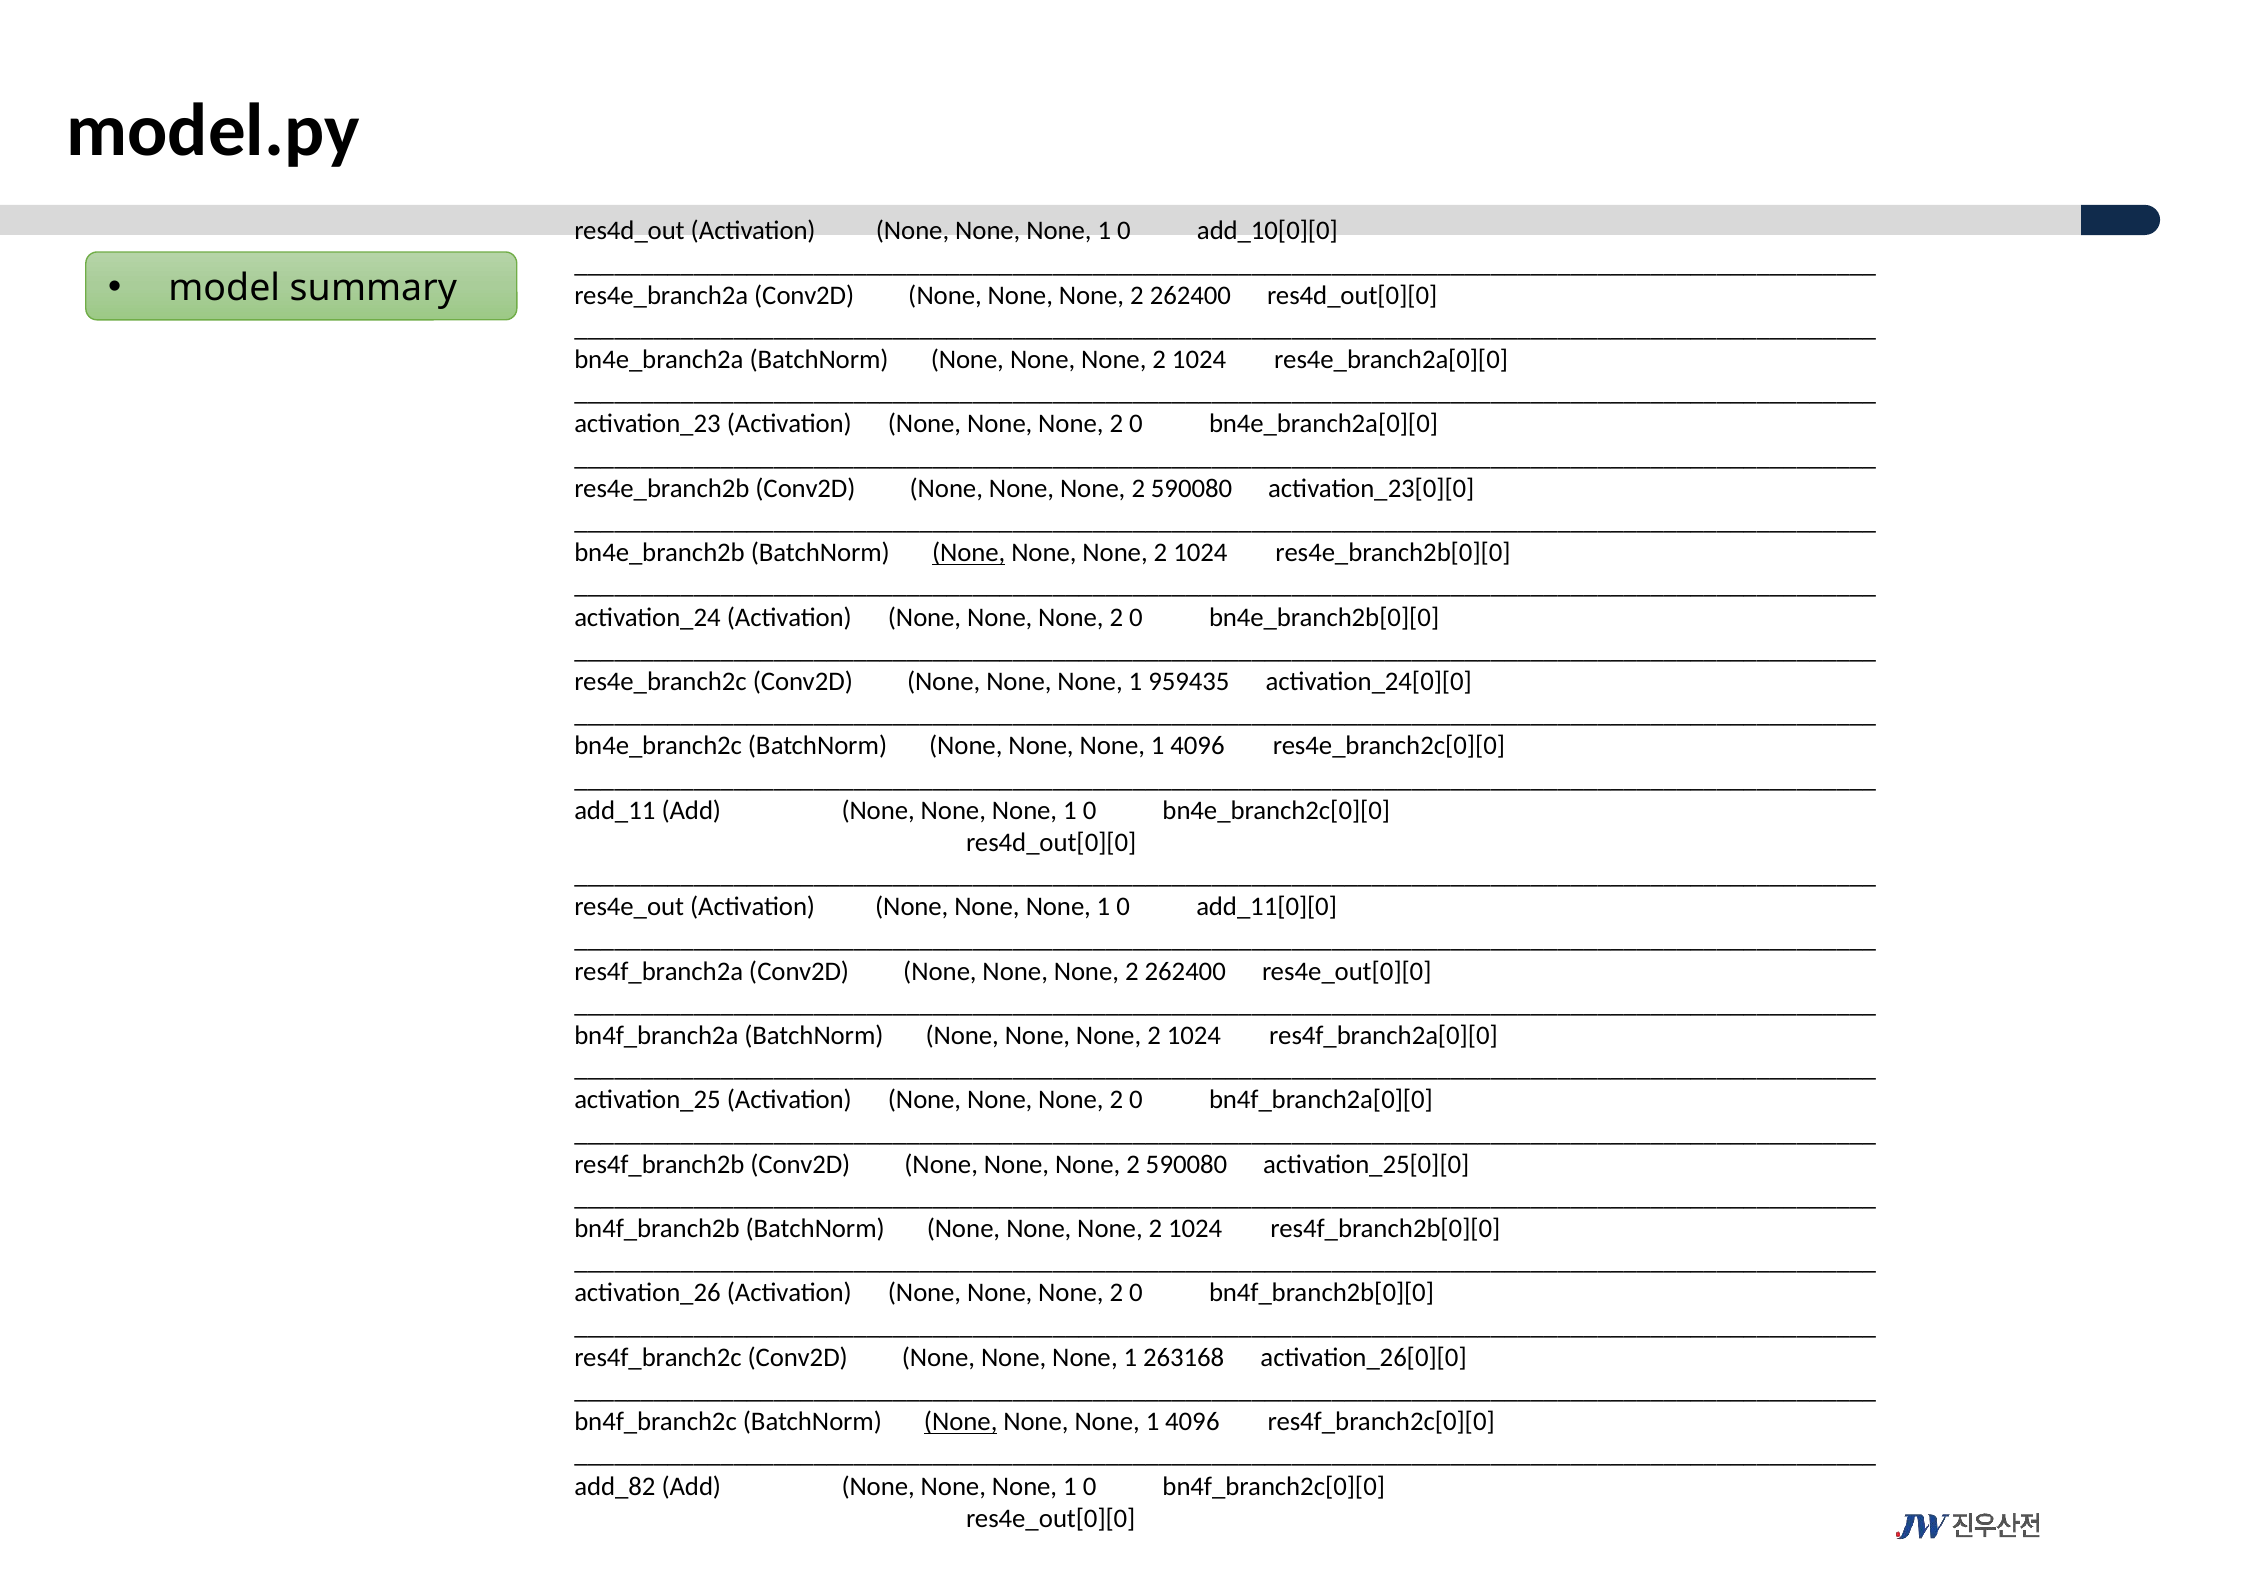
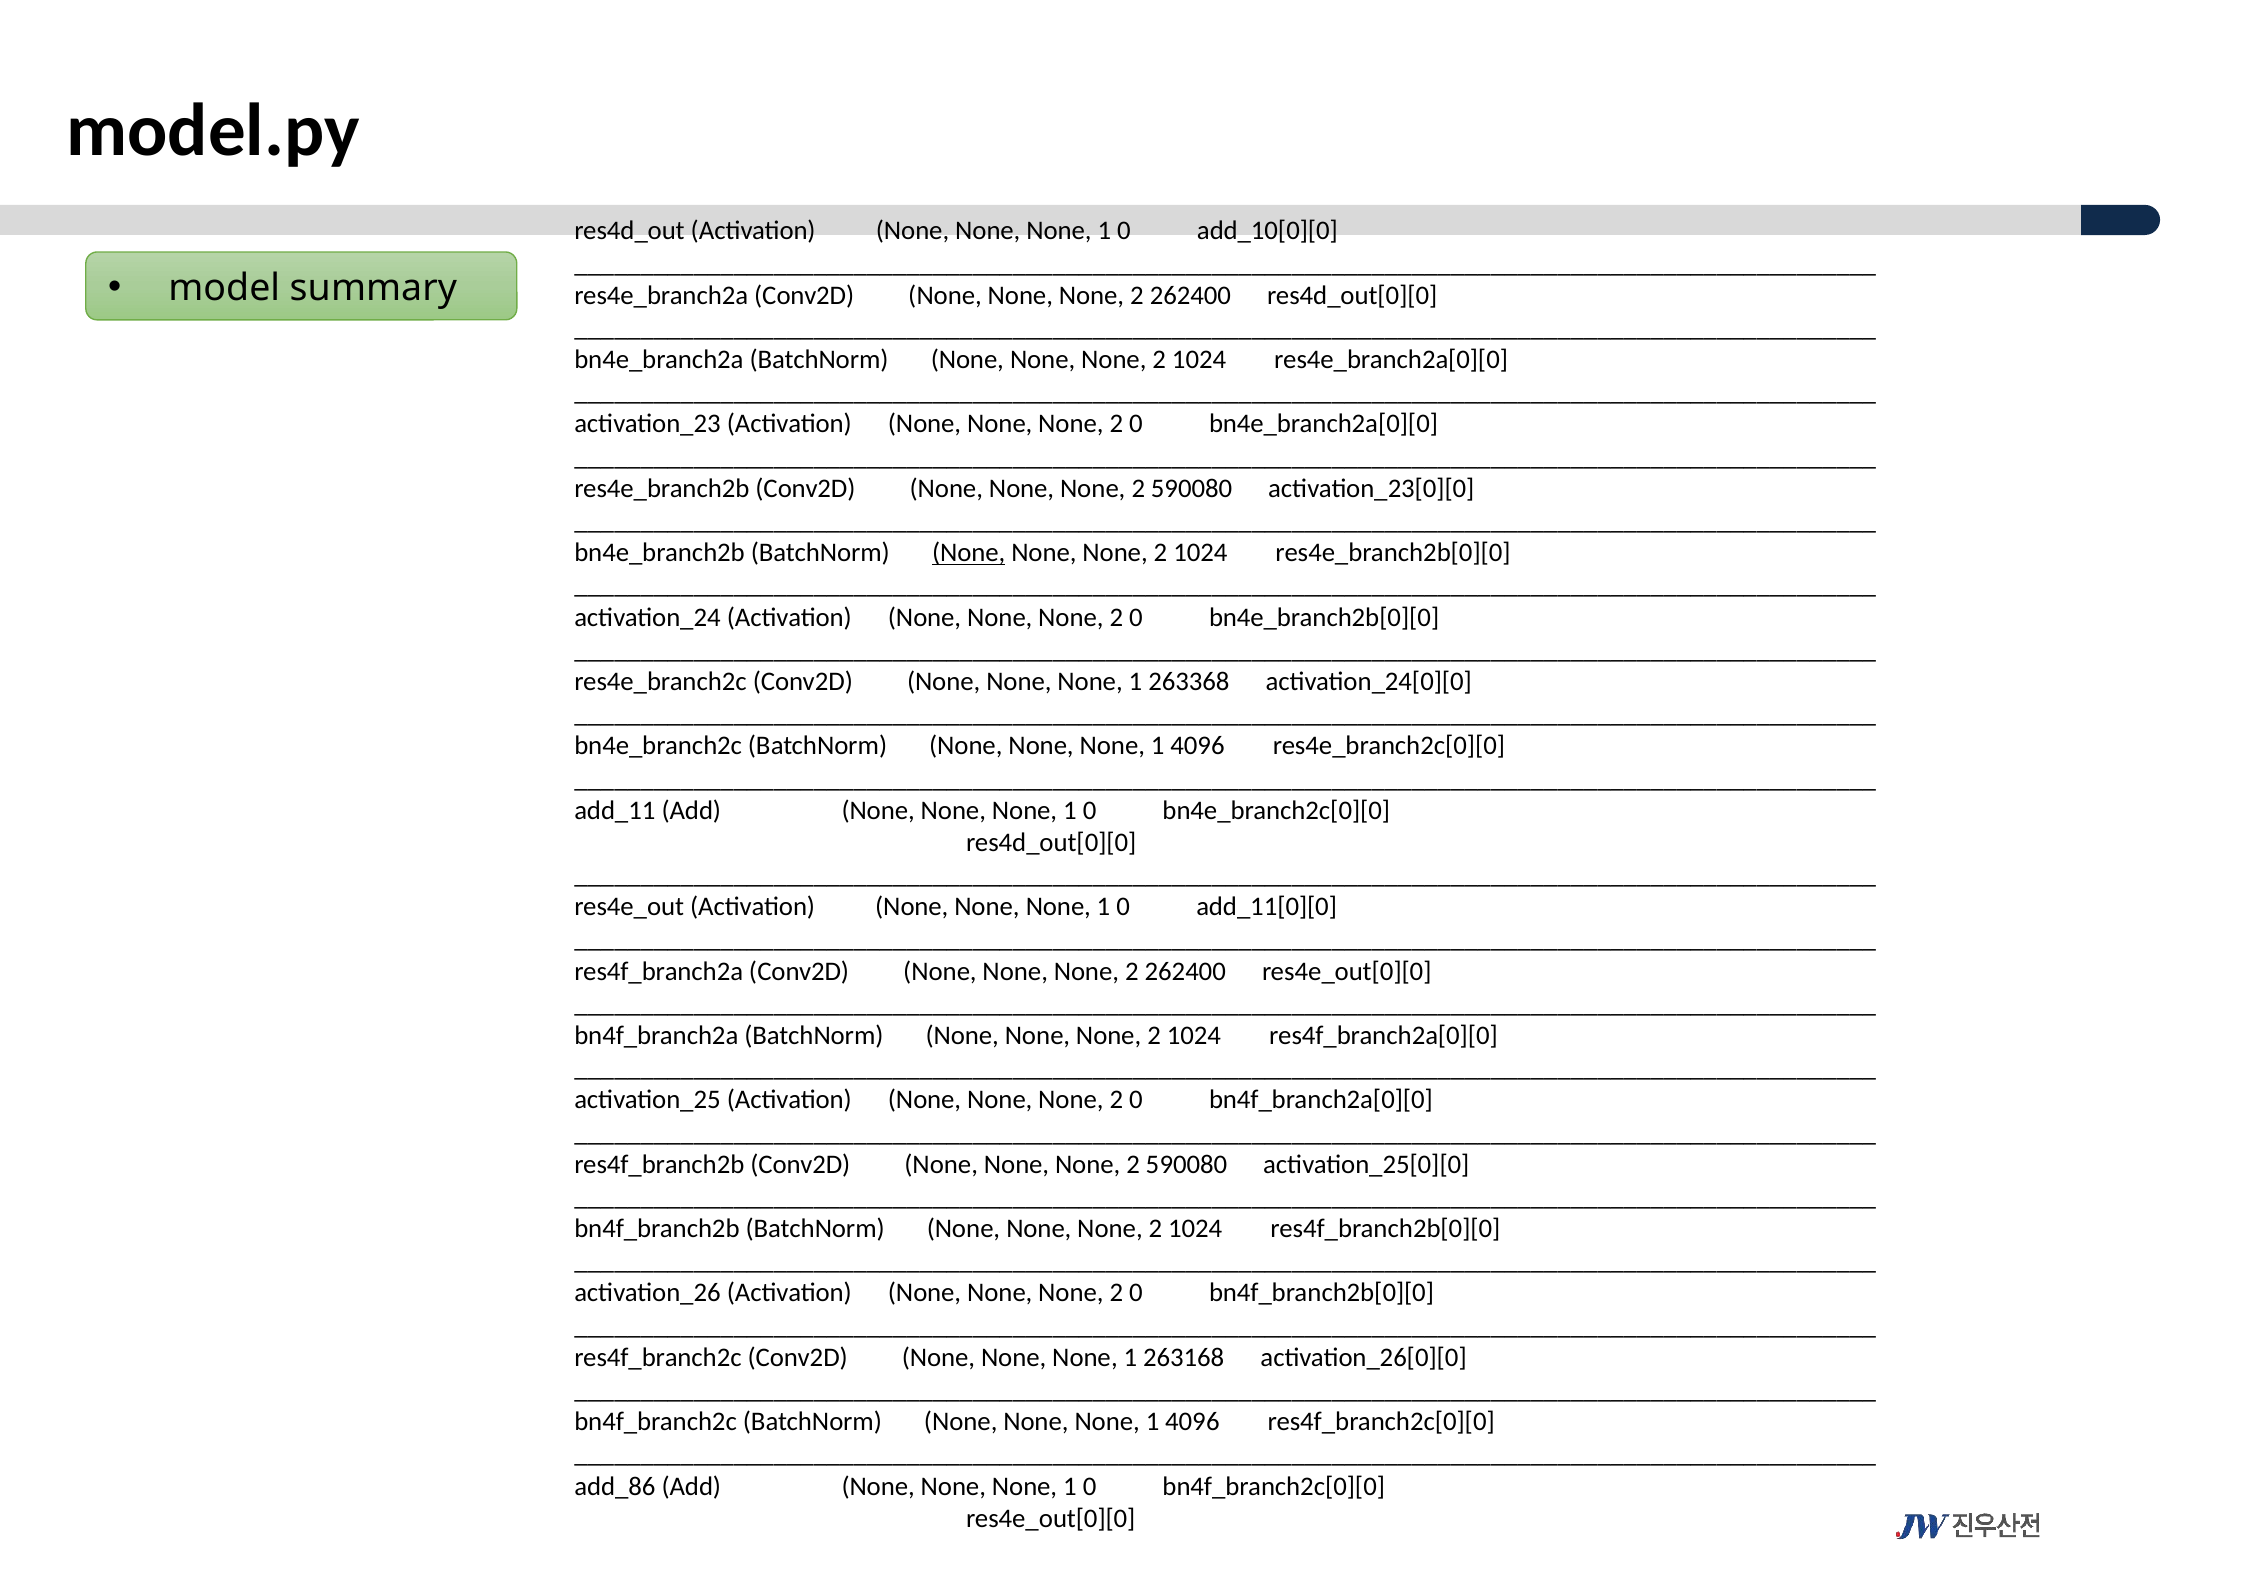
959435: 959435 -> 263368 (1189, 682)
None underline: present -> none (961, 1422)
add_82: add_82 -> add_86 (615, 1487)
